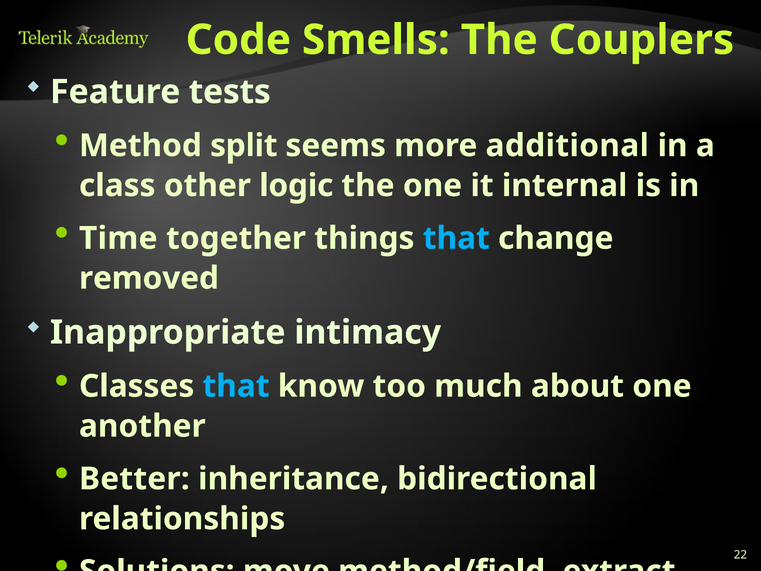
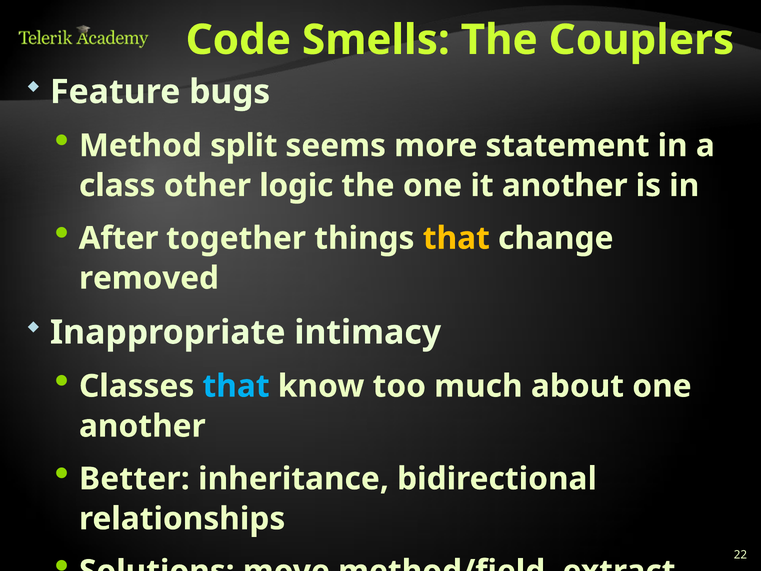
tests: tests -> bugs (230, 92)
additional: additional -> statement (568, 146)
it internal: internal -> another (565, 186)
Time: Time -> After (119, 238)
that colour: light blue -> yellow (456, 238)
